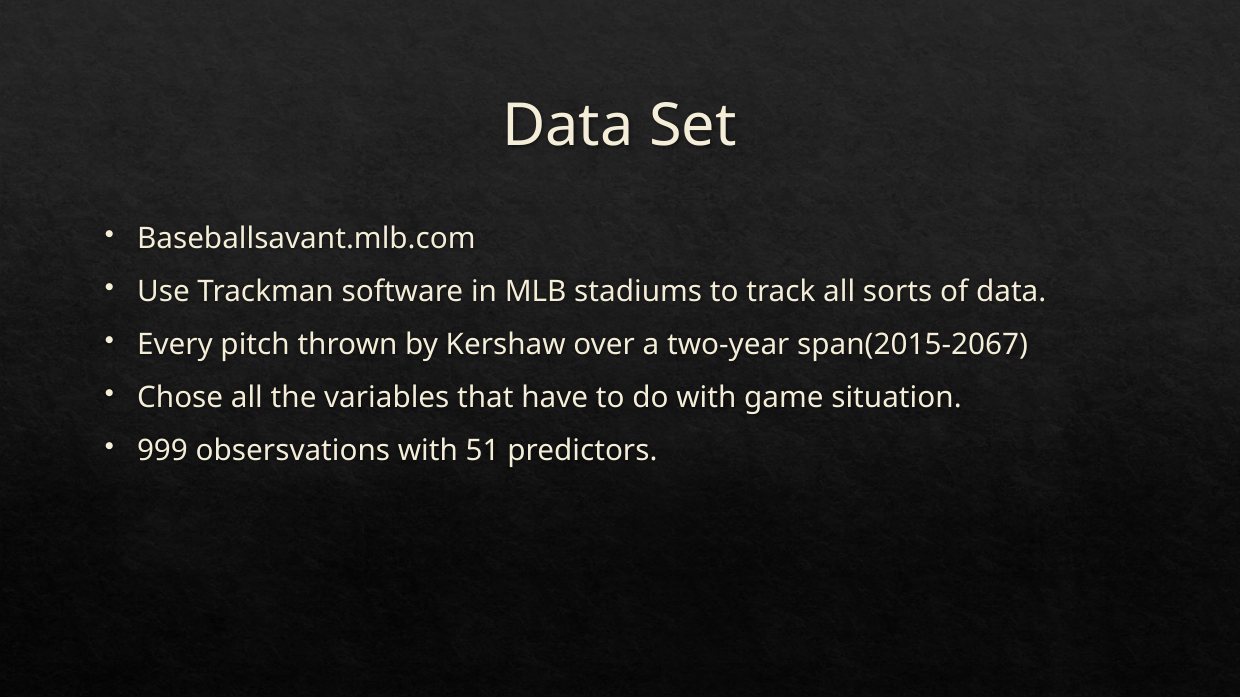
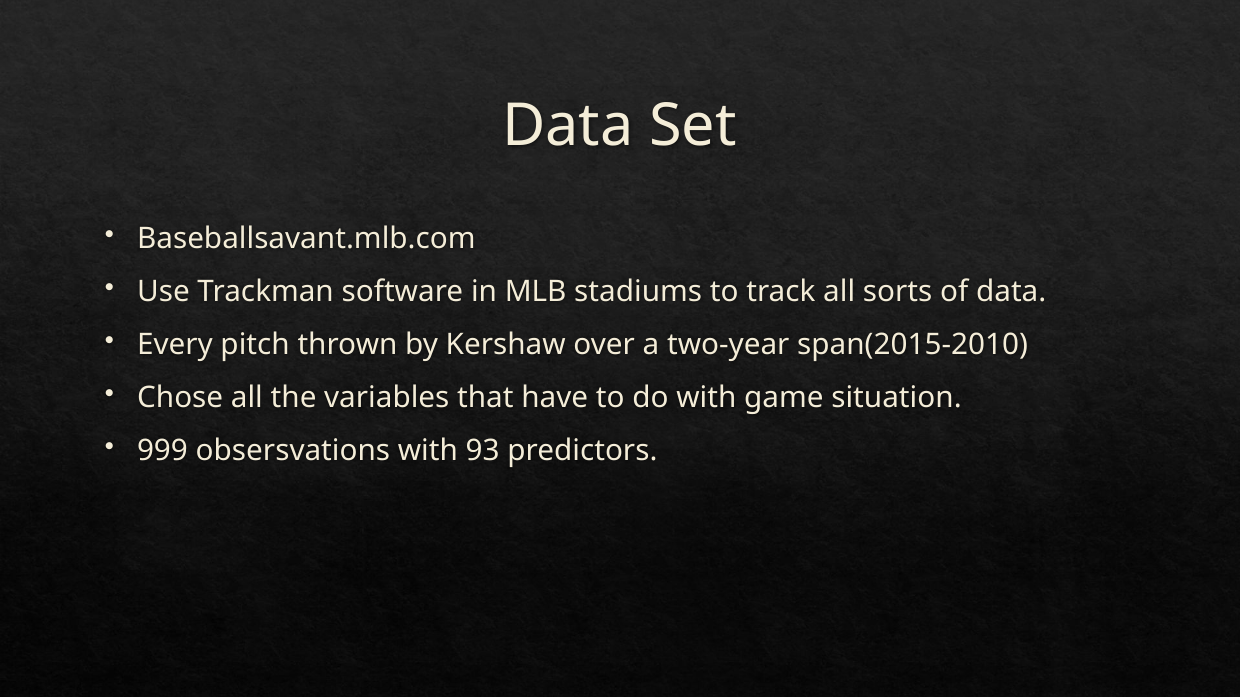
span(2015-2067: span(2015-2067 -> span(2015-2010 (913, 345)
51: 51 -> 93 (483, 451)
